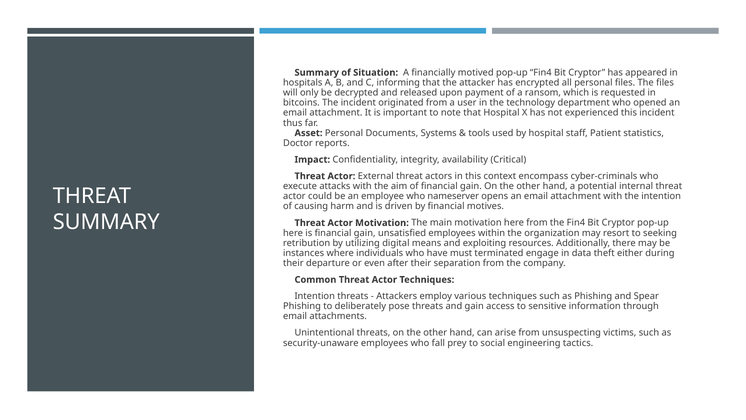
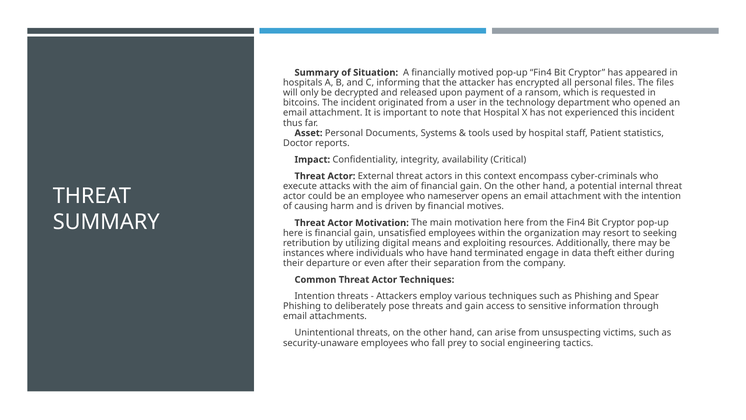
have must: must -> hand (461, 253)
